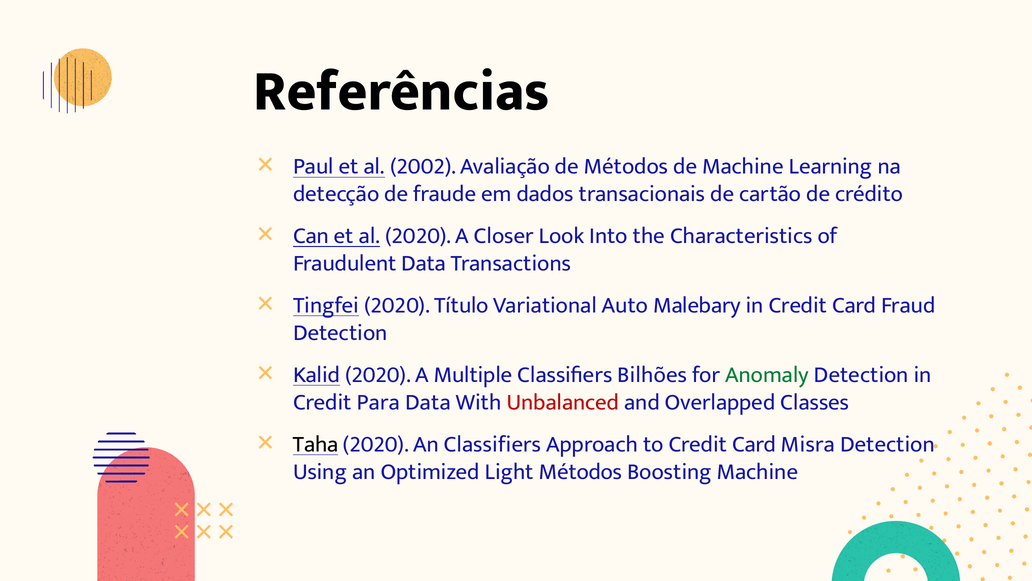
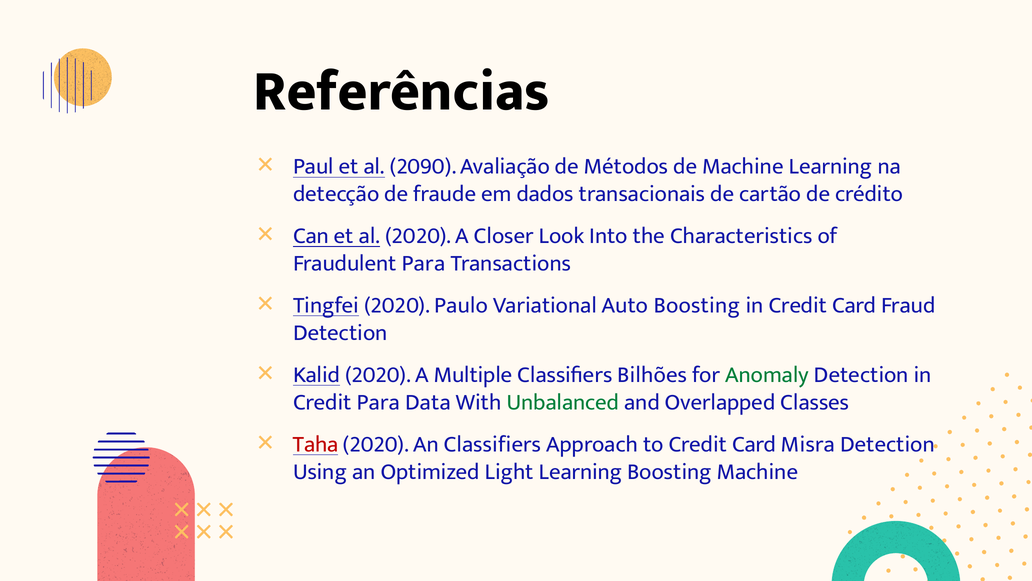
2002: 2002 -> 2090 (423, 166)
Fraudulent Data: Data -> Para (424, 263)
Título: Título -> Paulo (461, 305)
Auto Malebary: Malebary -> Boosting (697, 305)
Unbalanced colour: red -> green (563, 402)
Taha colour: black -> red (316, 444)
Light Métodos: Métodos -> Learning (581, 471)
